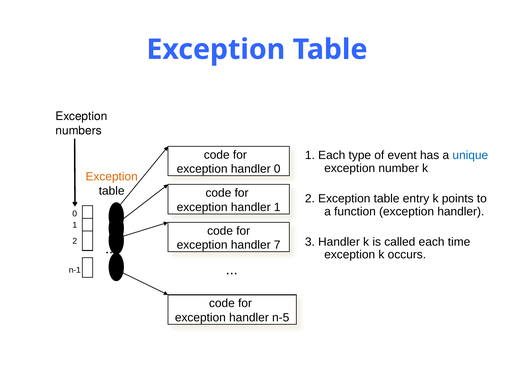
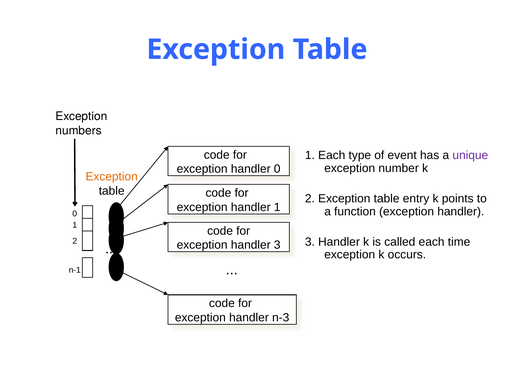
unique colour: blue -> purple (470, 156)
7: 7 -> 3 (277, 245)
n-5: n-5 -> n-3 (281, 318)
